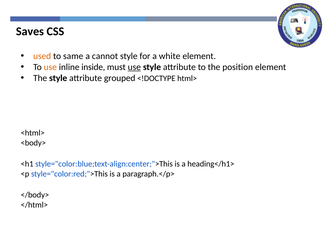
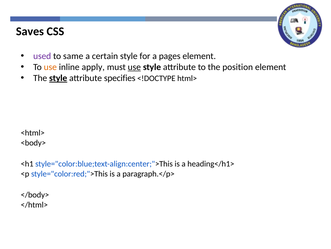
used colour: orange -> purple (42, 56)
cannot: cannot -> certain (105, 56)
white: white -> pages (170, 56)
inside: inside -> apply (93, 67)
style underline: none -> present (58, 78)
grouped: grouped -> specifies (120, 78)
